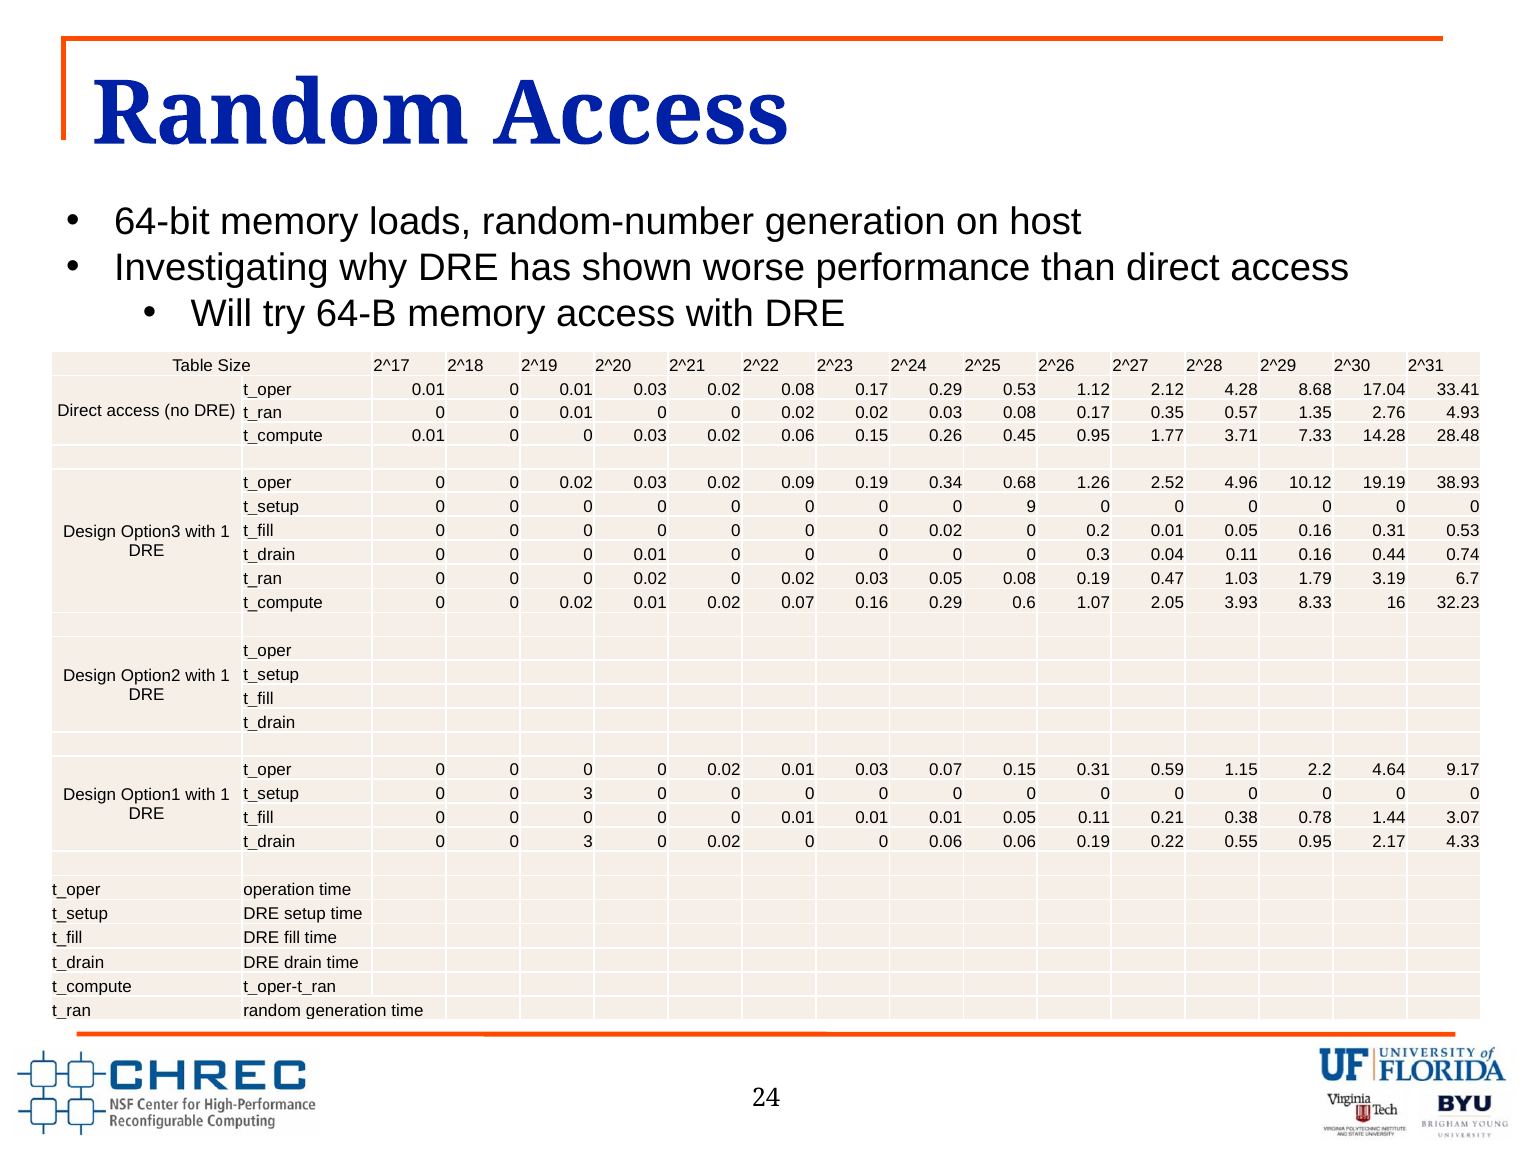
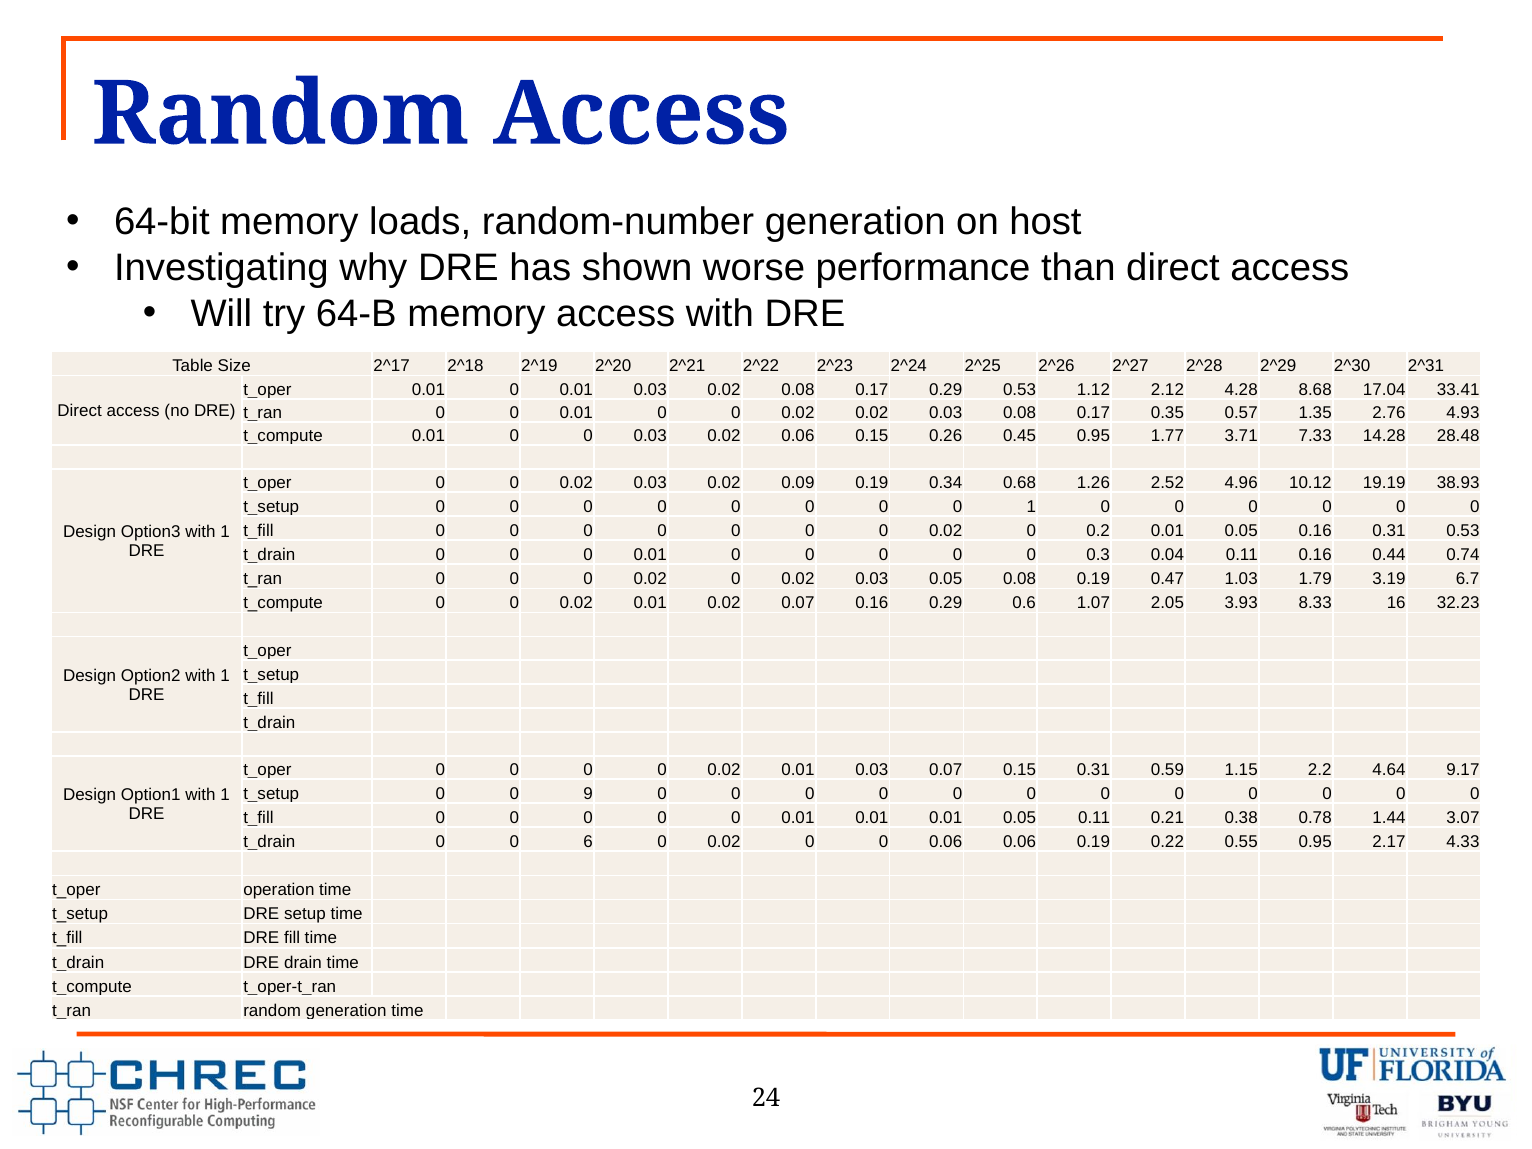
0 9: 9 -> 1 (1031, 507)
3: 3 -> 9 (588, 794)
3: 3 -> 6 (588, 842)
